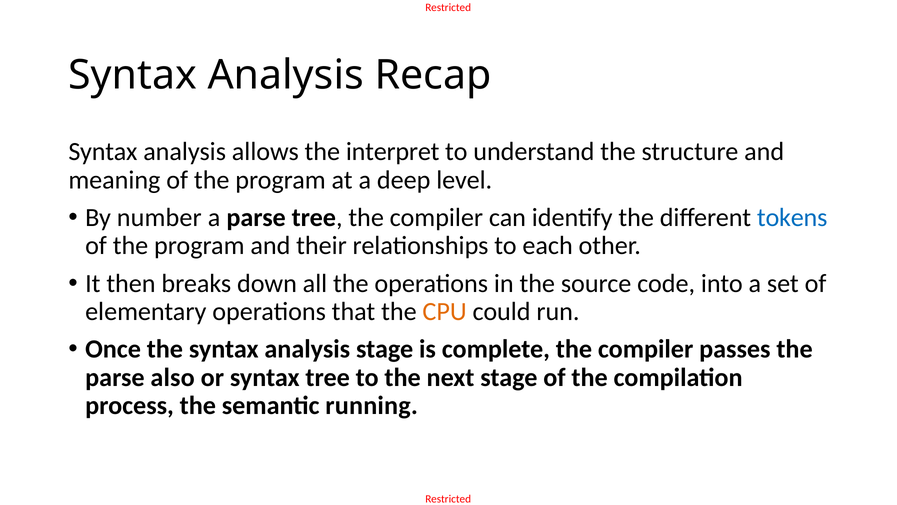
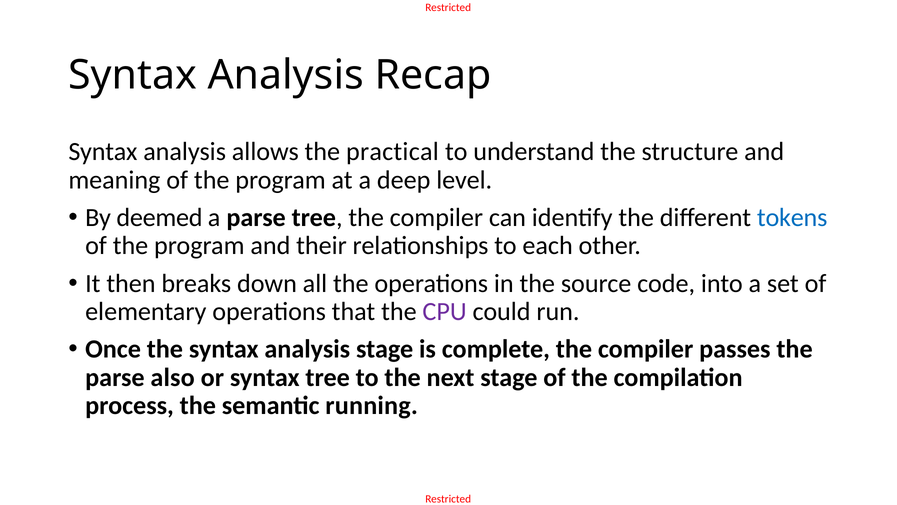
interpret: interpret -> practical (392, 152)
number: number -> deemed (159, 217)
CPU colour: orange -> purple (445, 311)
